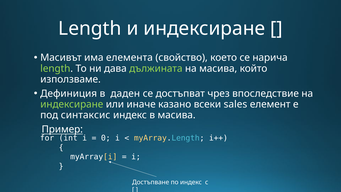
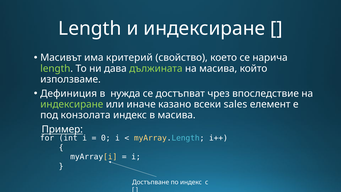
елемента: елемента -> критерий (129, 58)
даден: даден -> нужда (125, 93)
синтаксис: синтаксис -> конзолата (86, 115)
